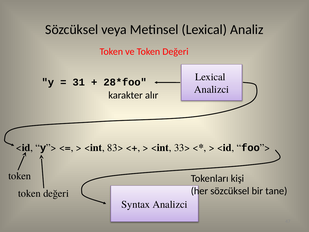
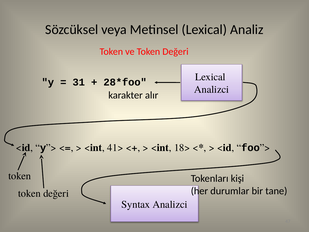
83>: 83> -> 41> (115, 147)
33>: 33> -> 18> (182, 147)
her sözcüksel: sözcüksel -> durumlar (230, 191)
